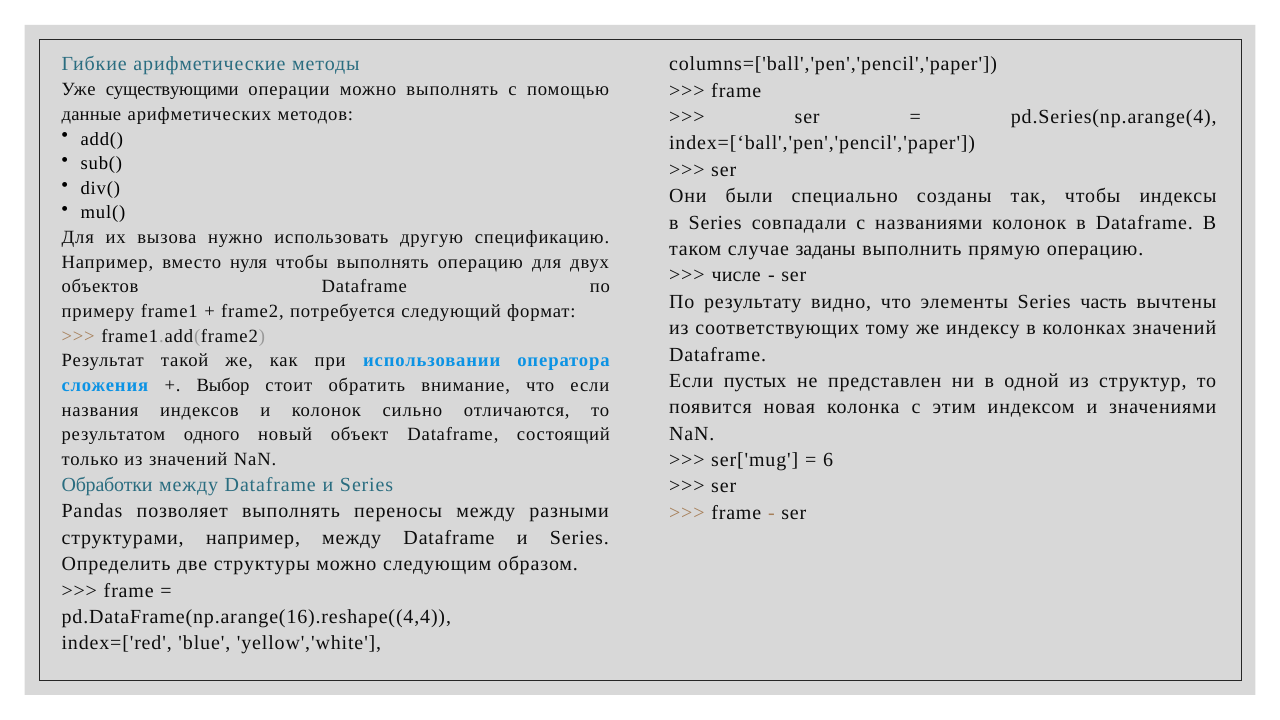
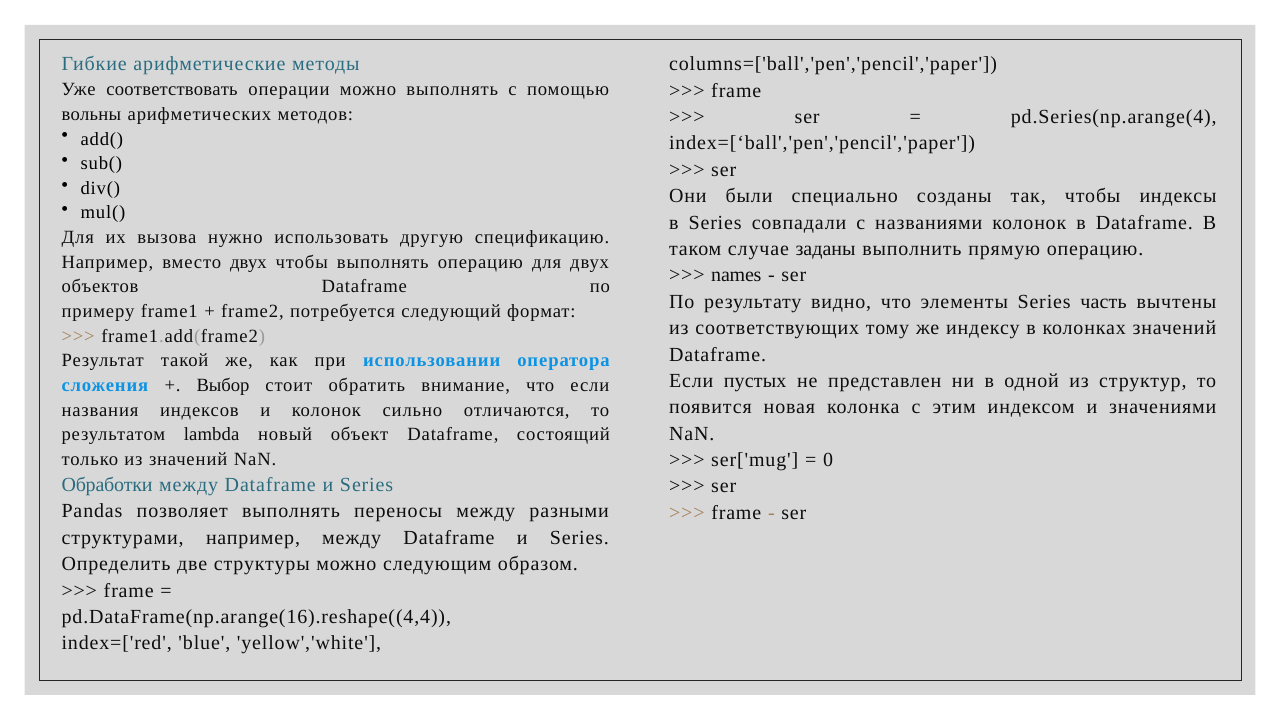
существующими: существующими -> соответствовать (172, 90)
данные: данные -> вольны (91, 114)
вместо нуля: нуля -> двух (248, 262)
числе: числе -> names (736, 275)
одного: одного -> lambda (212, 435)
6: 6 -> 0 (828, 460)
